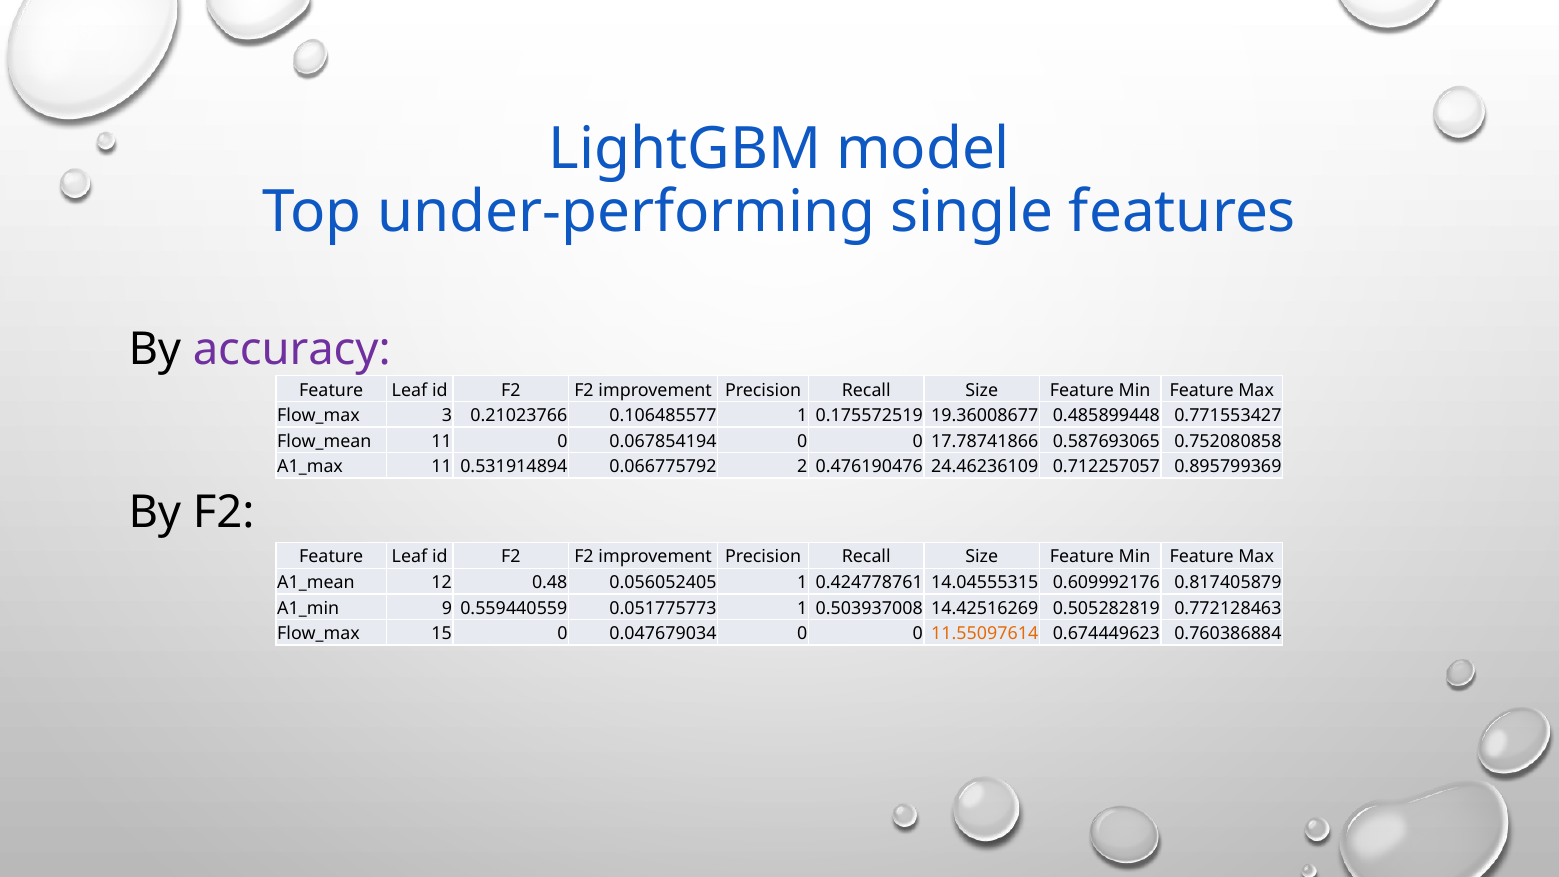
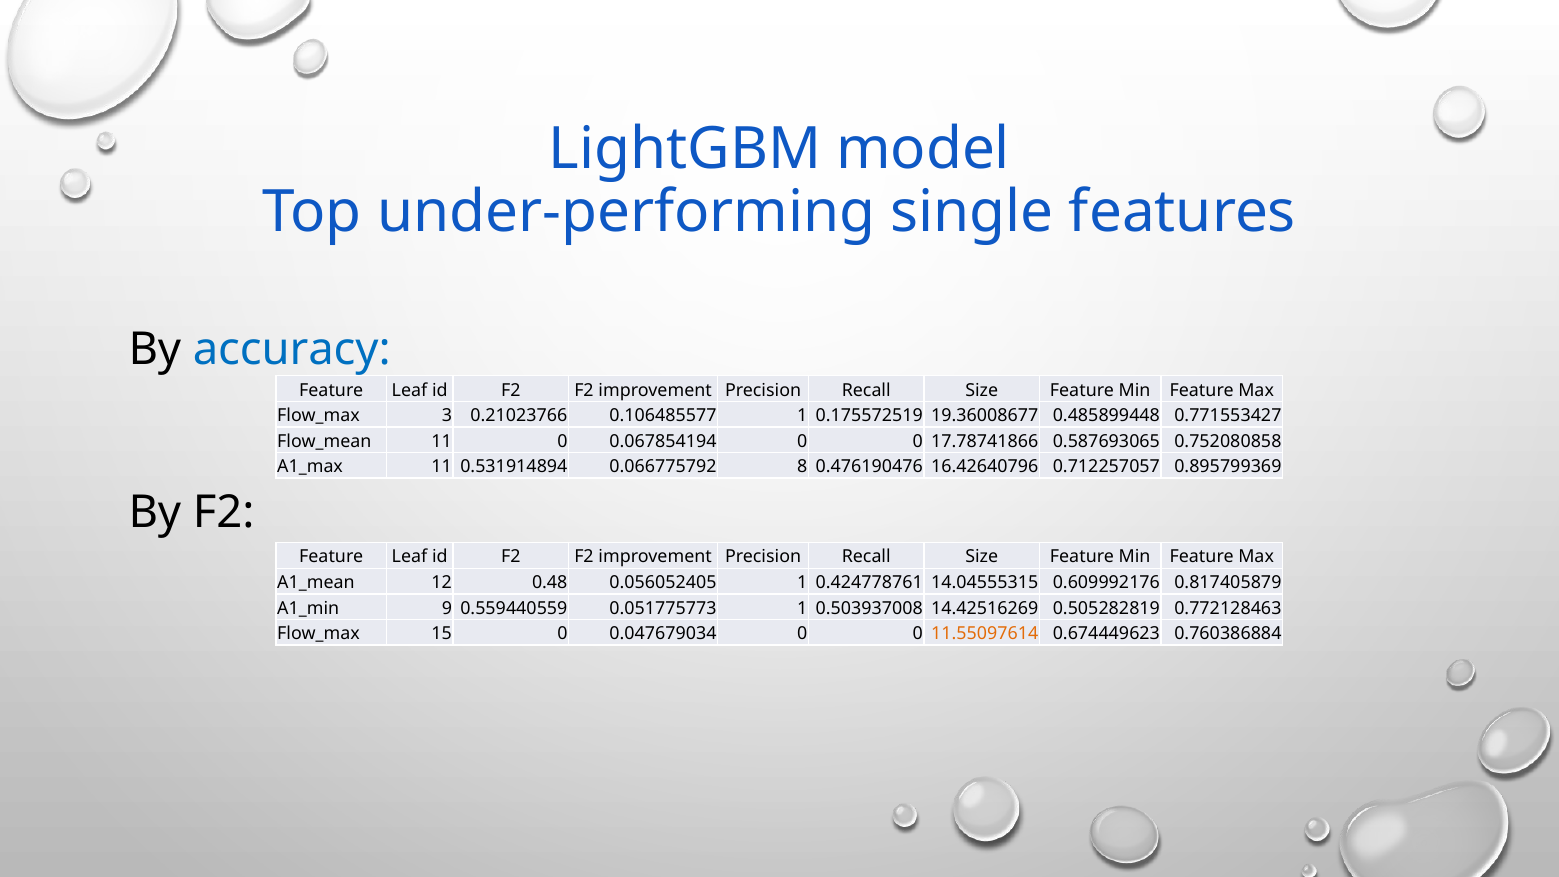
accuracy colour: purple -> blue (292, 350)
2: 2 -> 8 (802, 467)
24.46236109: 24.46236109 -> 16.42640796 (985, 467)
